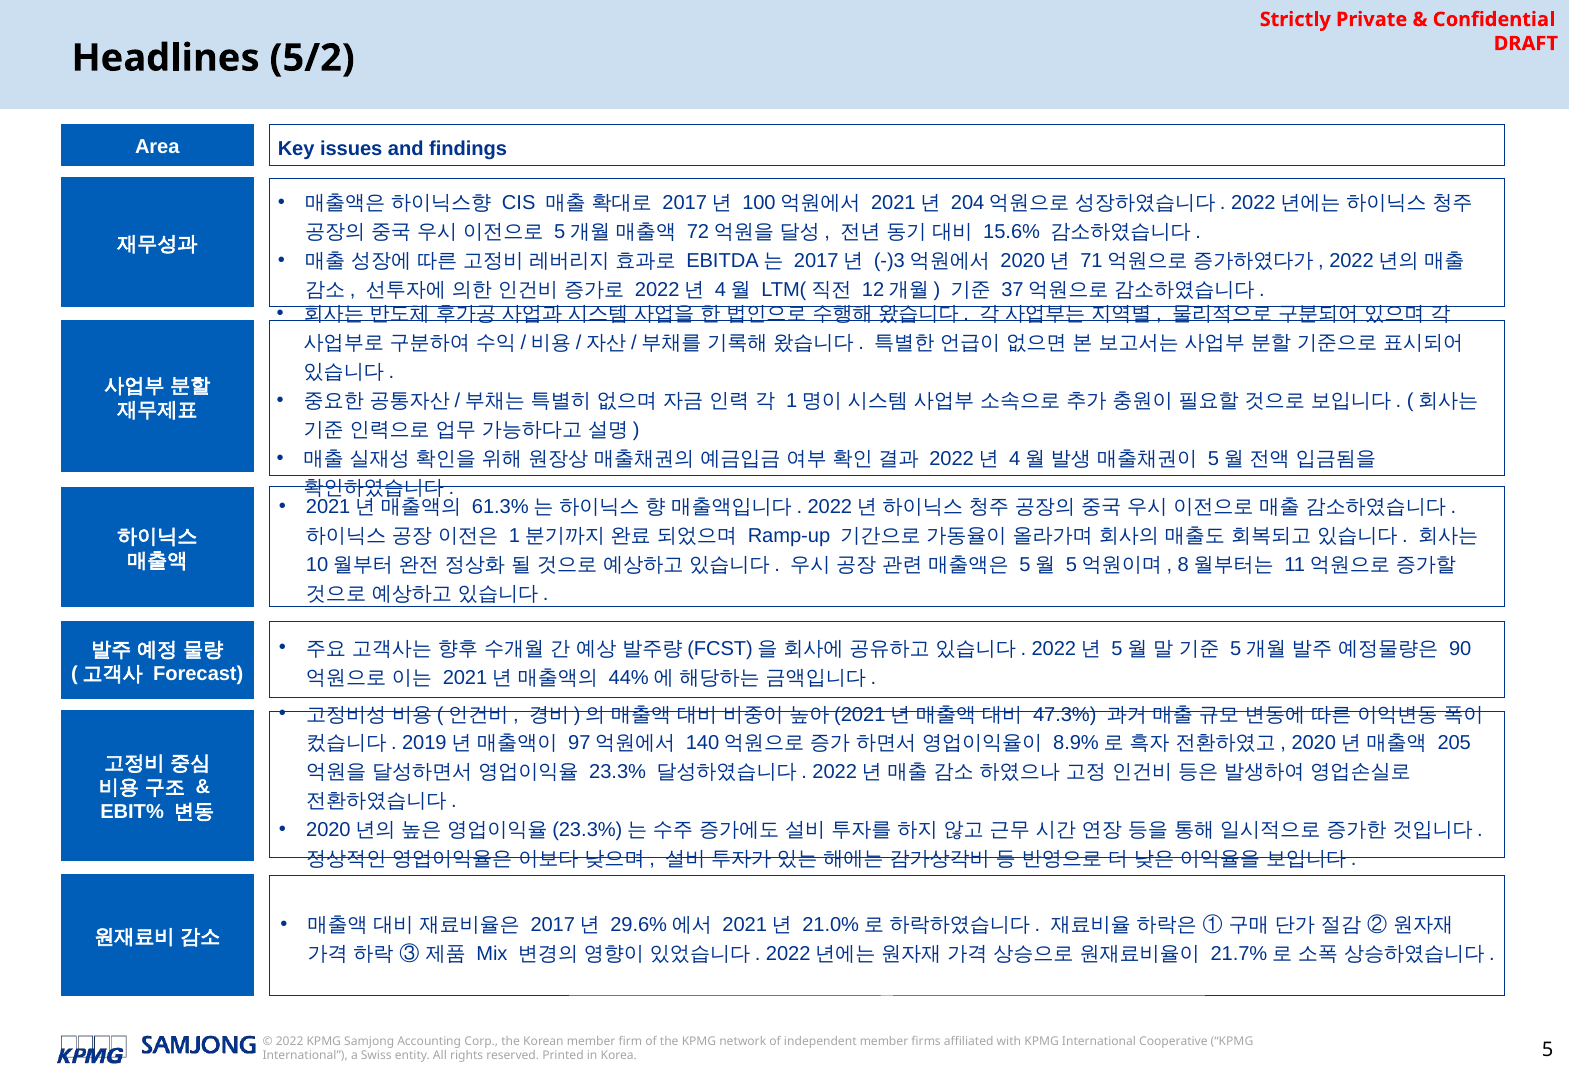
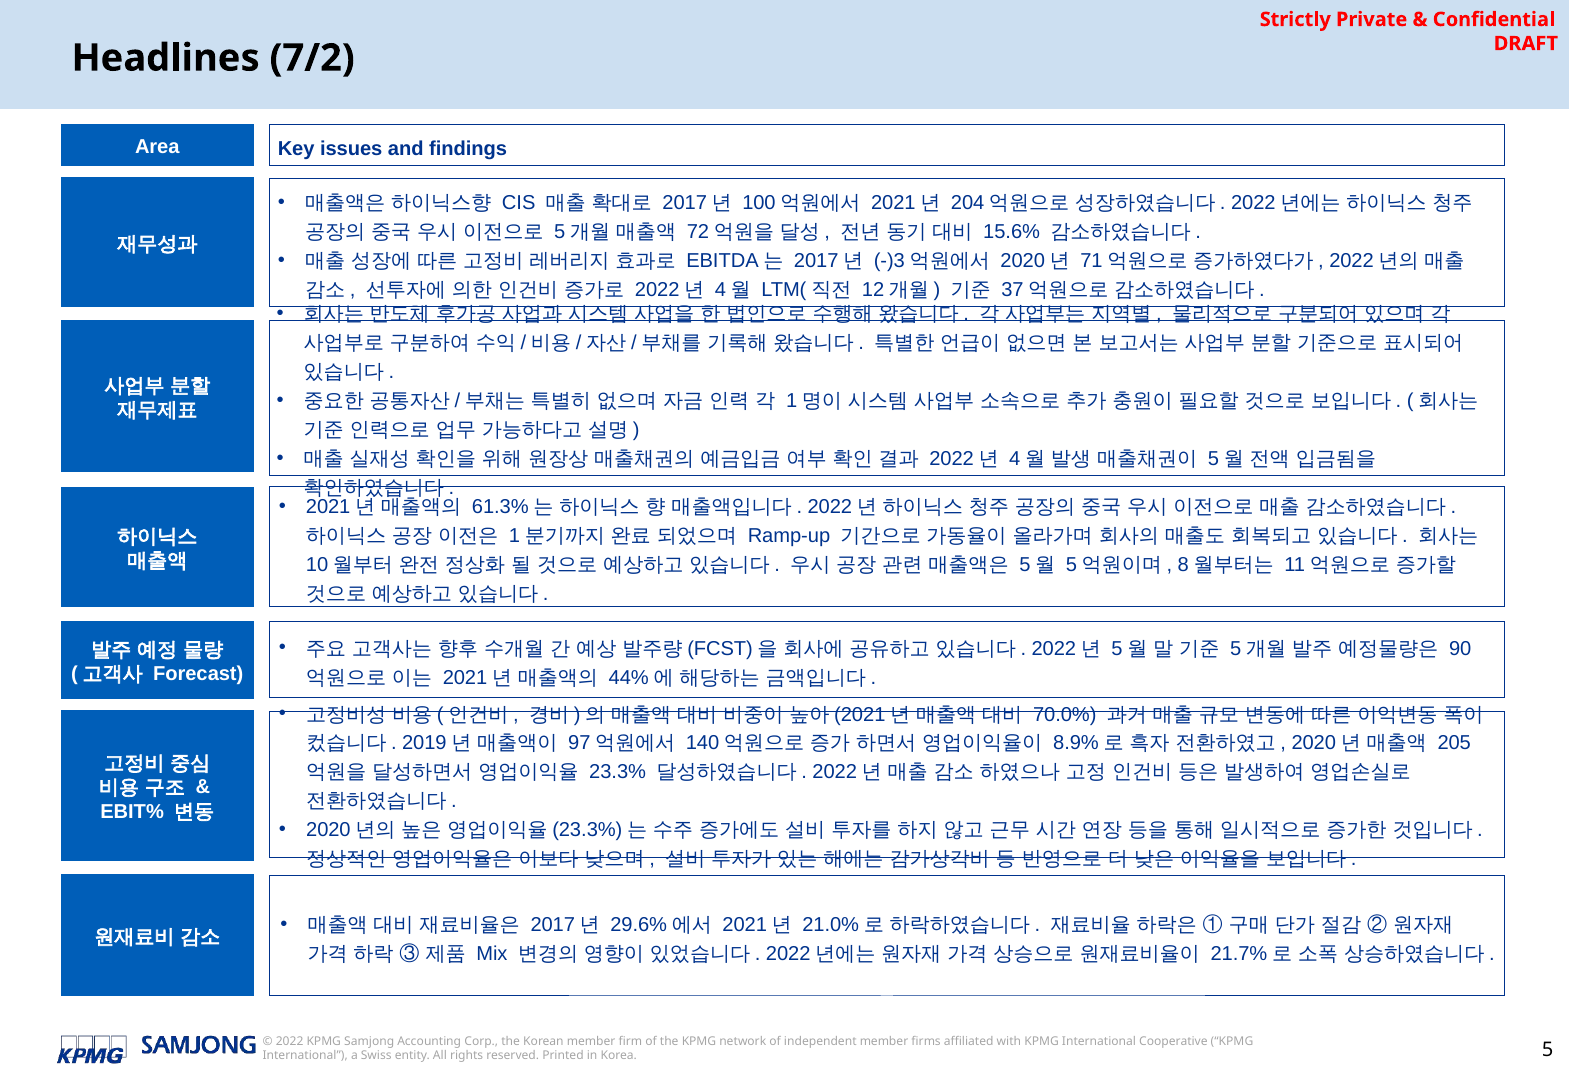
5/2: 5/2 -> 7/2 (312, 58)
47.3%: 47.3% -> 70.0% (1065, 715)
